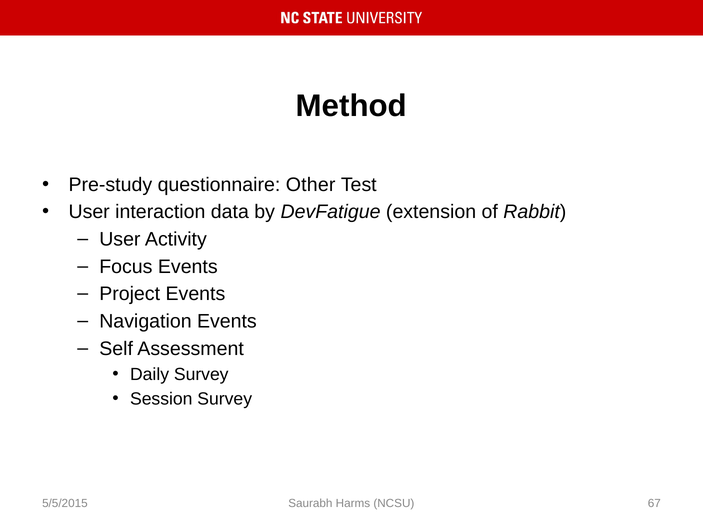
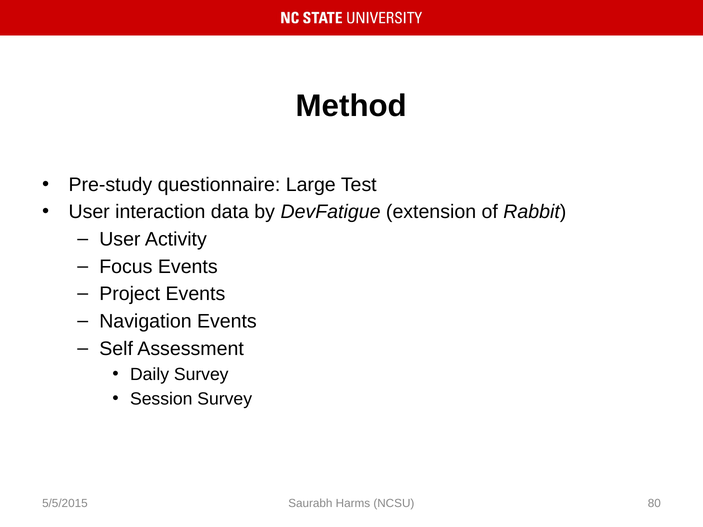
Other: Other -> Large (311, 185)
67: 67 -> 80 (654, 504)
